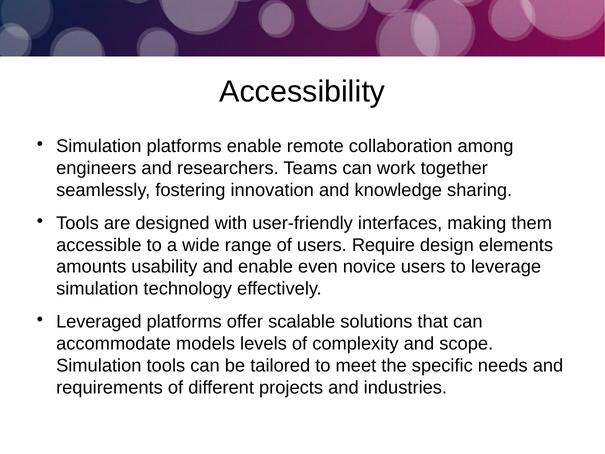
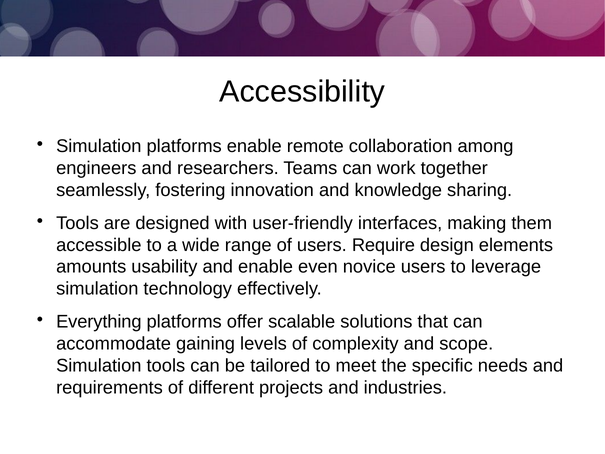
Leveraged: Leveraged -> Everything (99, 321)
models: models -> gaining (206, 343)
